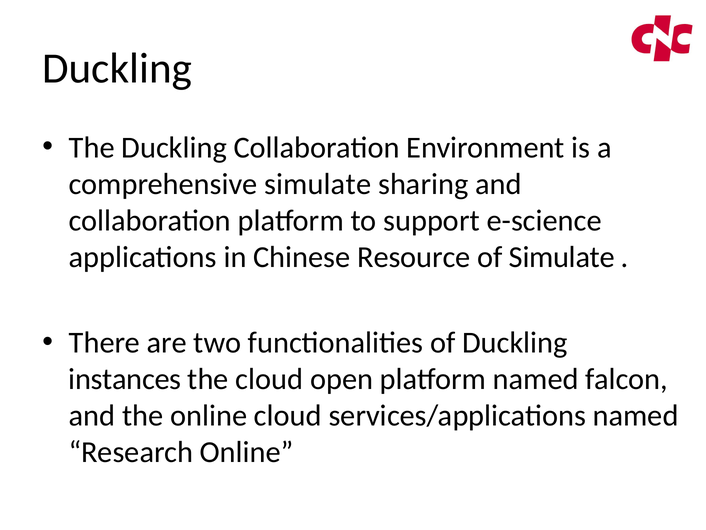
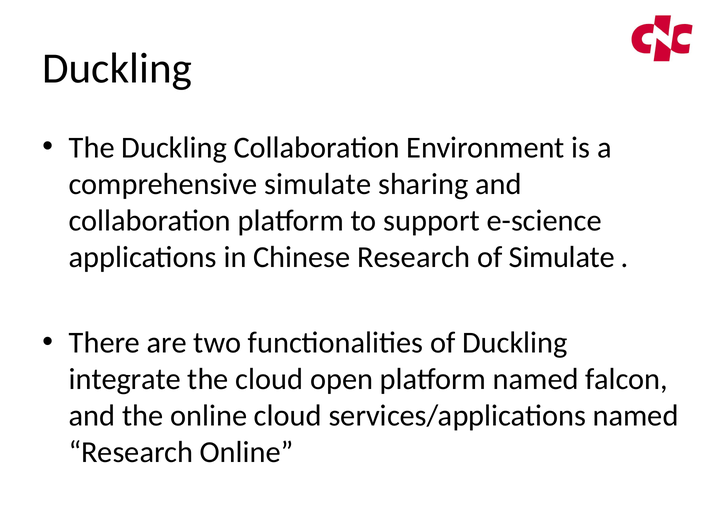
Chinese Resource: Resource -> Research (414, 257)
instances: instances -> integrate (125, 379)
